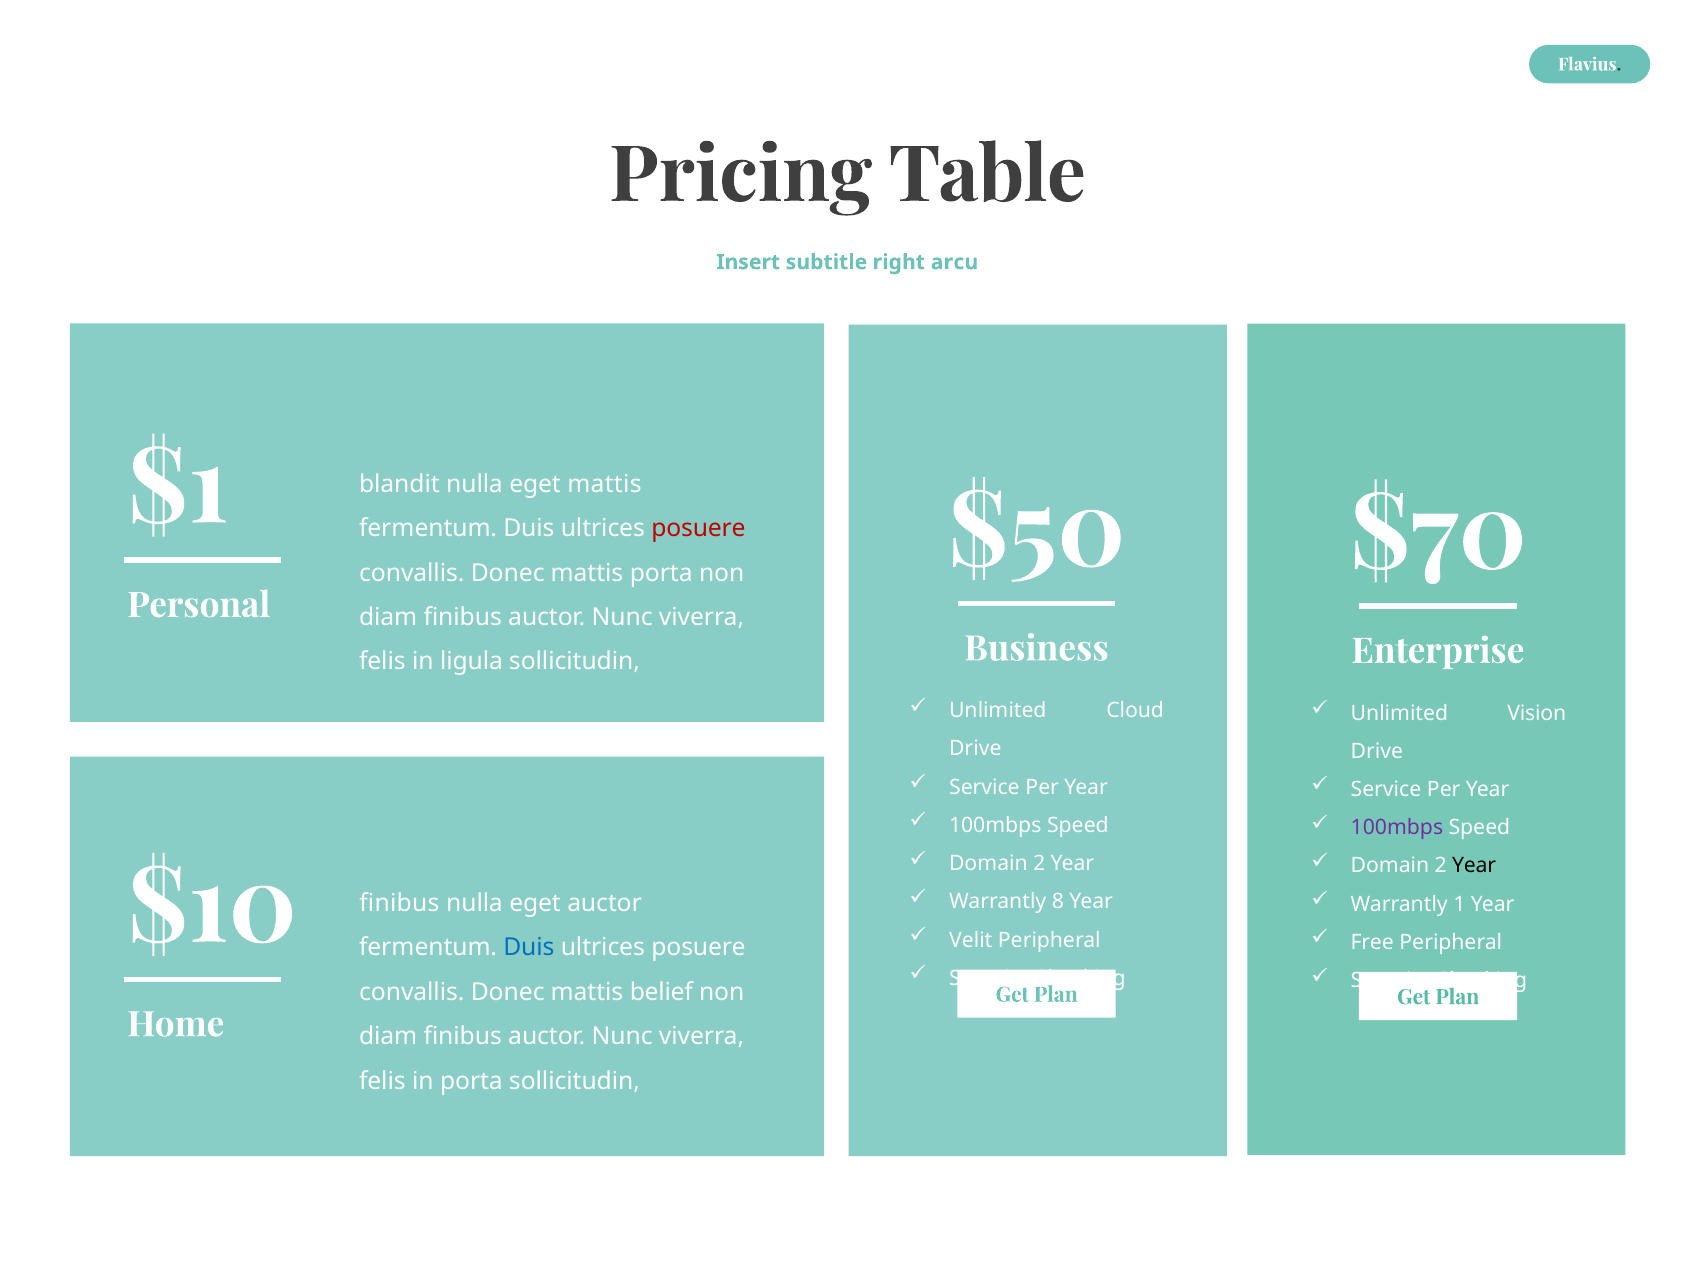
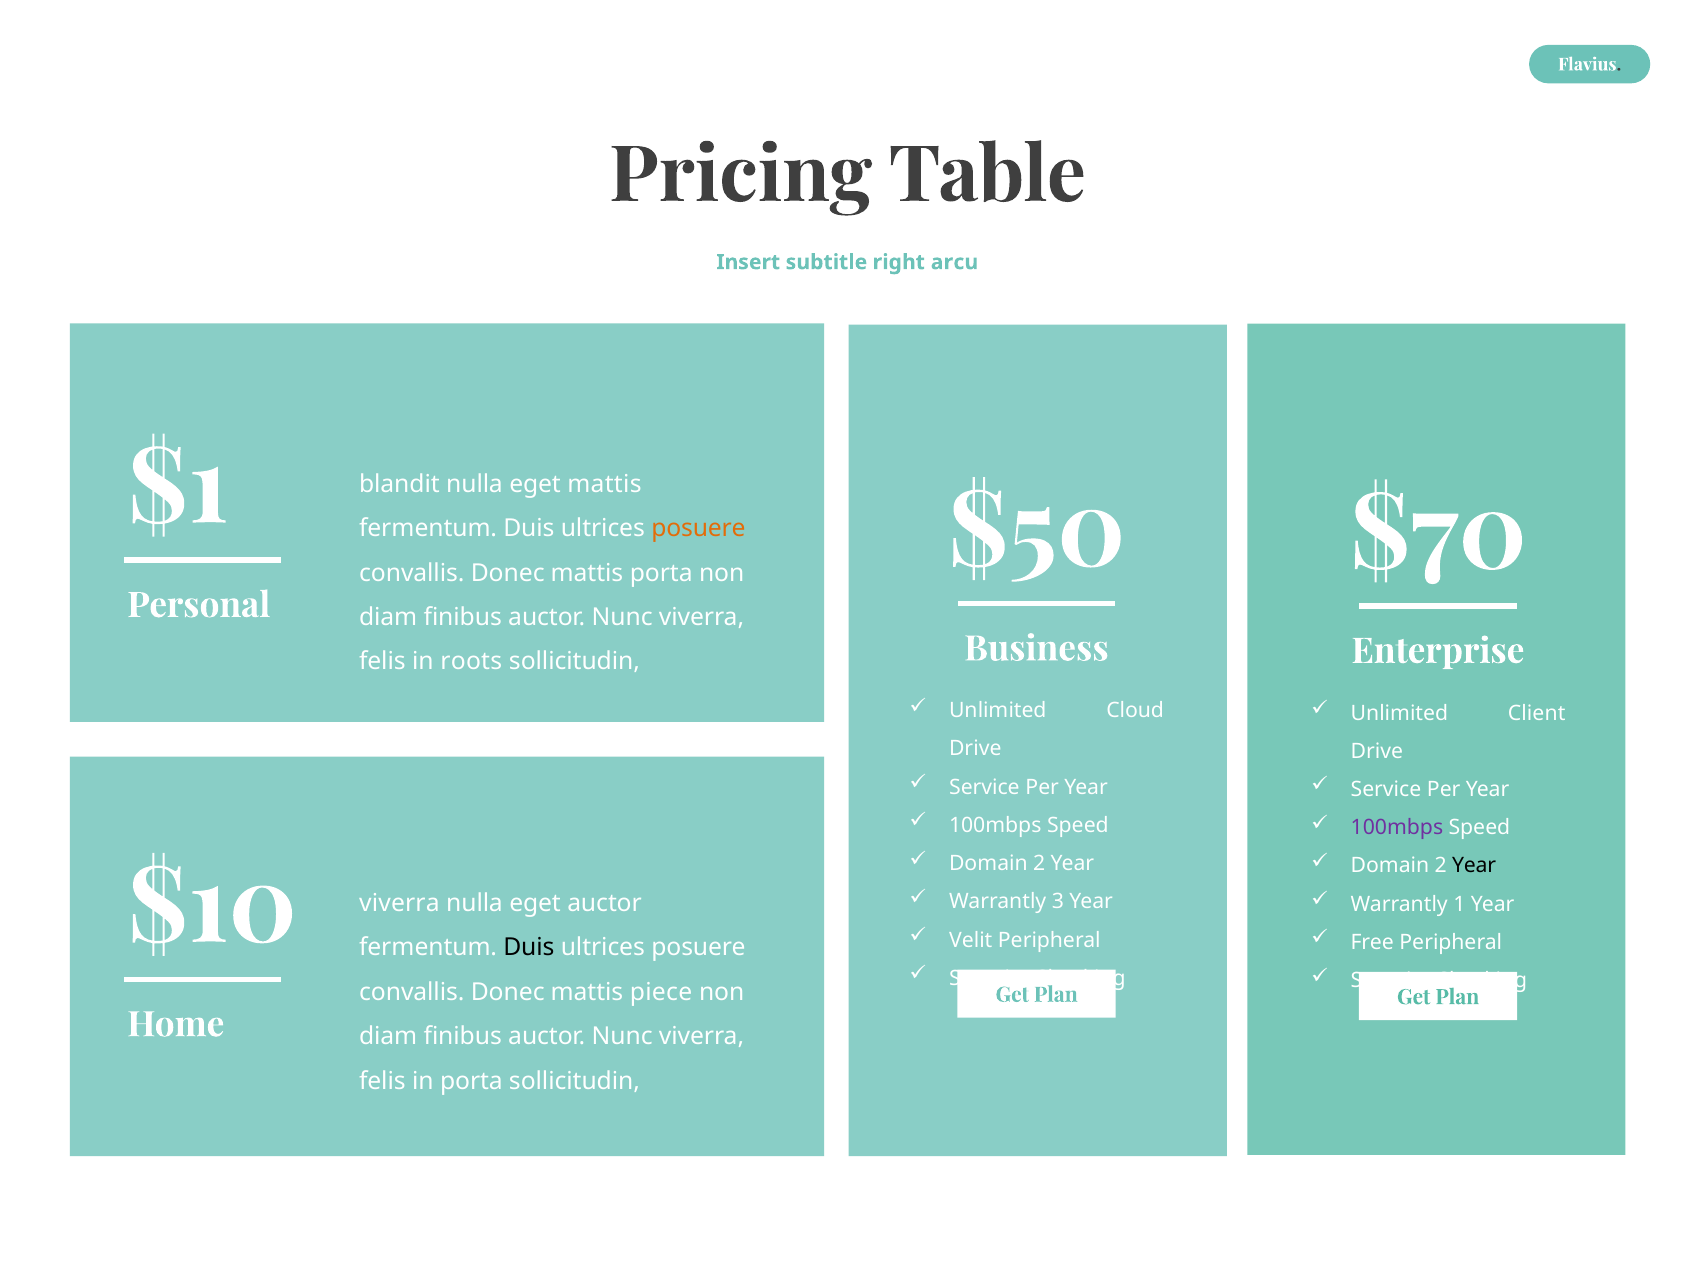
posuere colour: red -> orange (699, 529)
ligula: ligula -> roots (471, 662)
Vision: Vision -> Client (1537, 713)
8: 8 -> 3 (1058, 902)
finibus: finibus -> viverra (399, 904)
Duis colour: blue -> black (529, 948)
belief: belief -> piece (661, 992)
